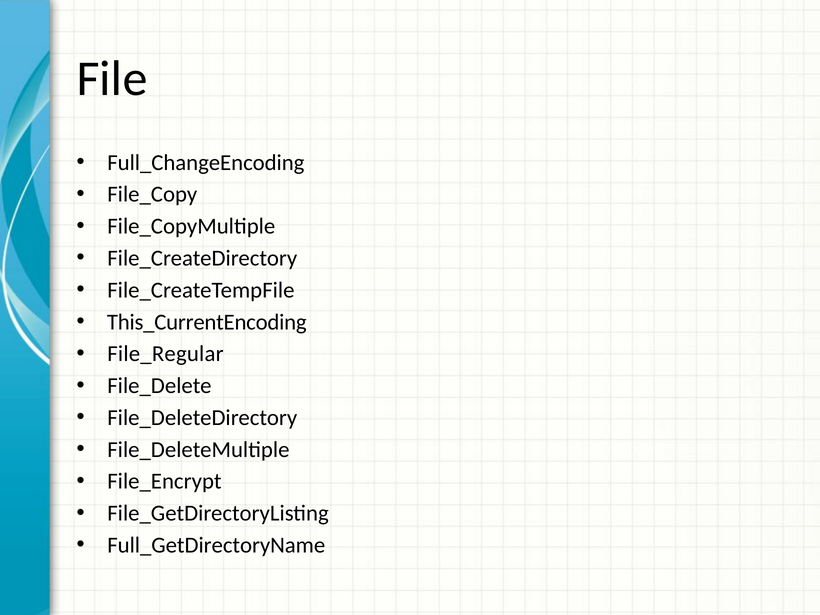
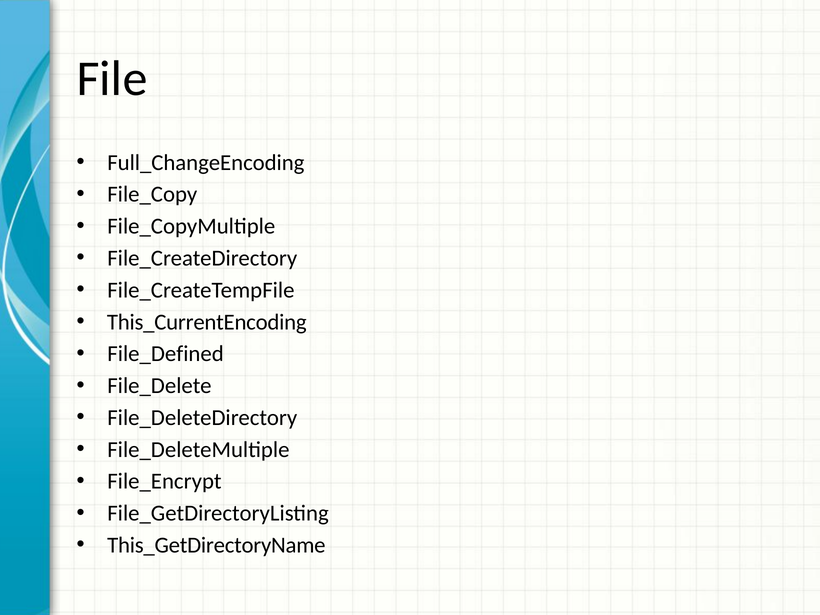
File_Regular: File_Regular -> File_Defined (166, 354)
Full_GetDirectoryName: Full_GetDirectoryName -> This_GetDirectoryName (216, 545)
